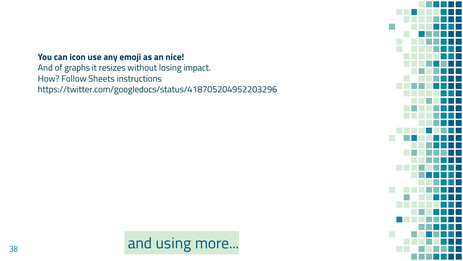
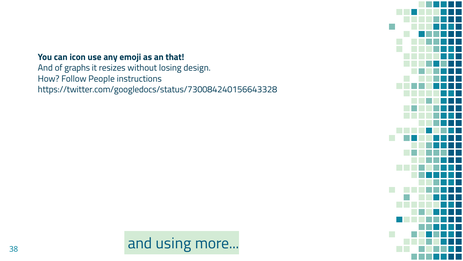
nice: nice -> that (175, 57)
impact: impact -> design (197, 68)
Sheets: Sheets -> People (102, 79)
https://twitter.com/googledocs/status/418705204952203296: https://twitter.com/googledocs/status/418705204952203296 -> https://twitter.com/googledocs/status/730084240156643328 (157, 89)
